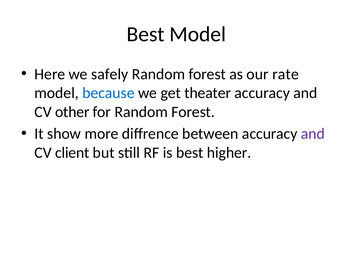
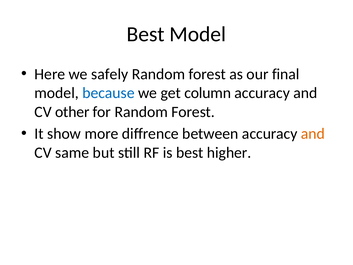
rate: rate -> final (286, 74)
theater: theater -> column (208, 93)
and colour: purple -> orange (313, 134)
client: client -> same (72, 153)
